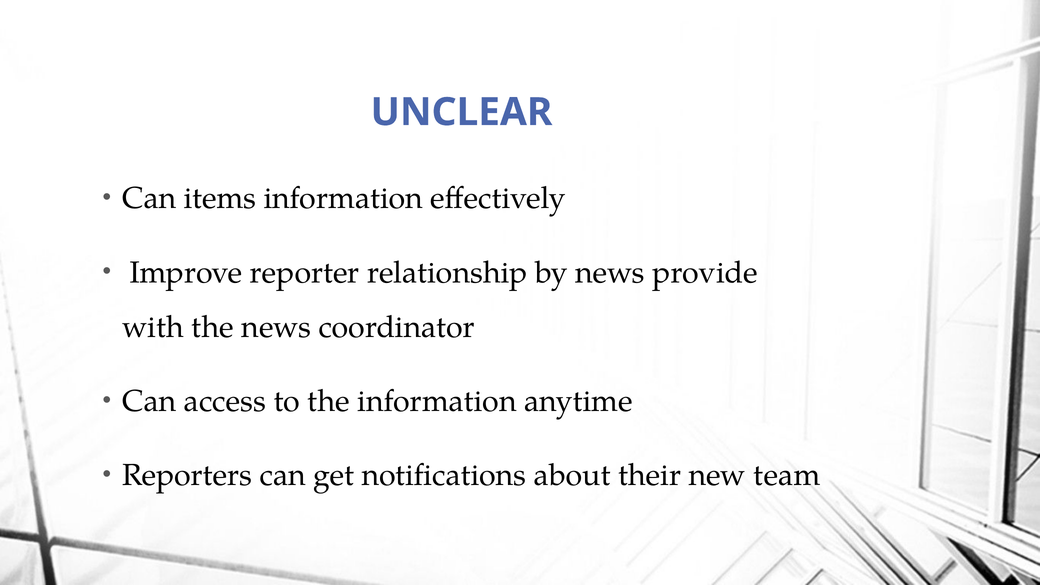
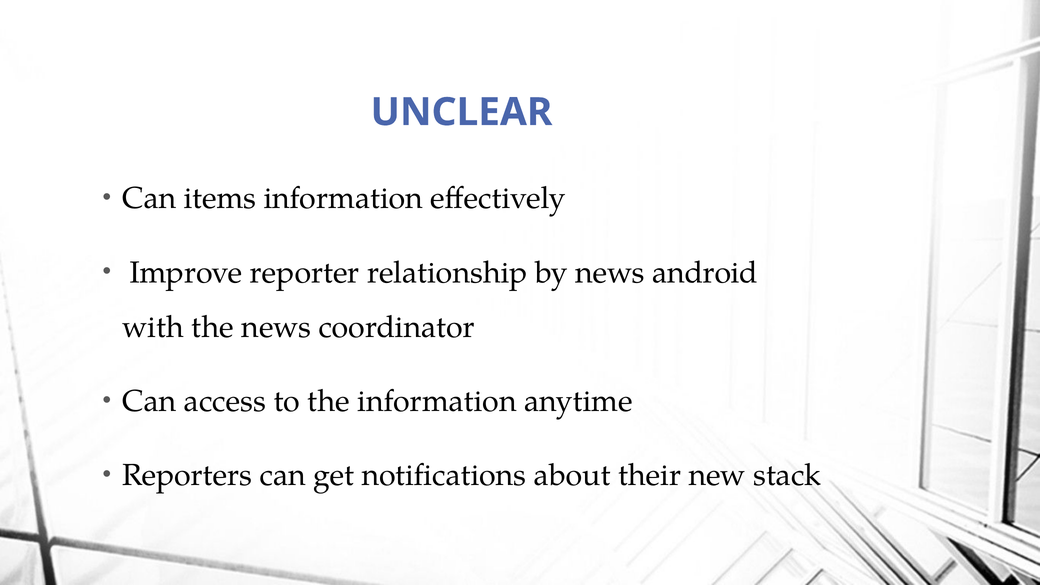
provide: provide -> android (705, 273)
team: team -> stack (787, 476)
